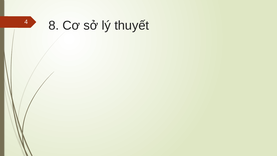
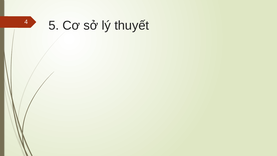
8: 8 -> 5 (54, 26)
